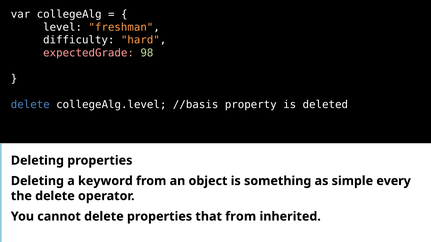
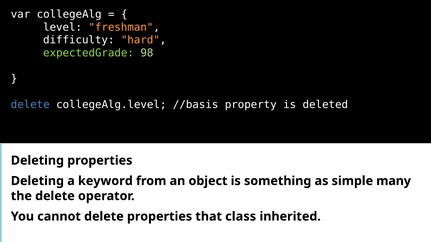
expectedGrade colour: pink -> light green (89, 53)
every: every -> many (394, 181)
that from: from -> class (241, 217)
